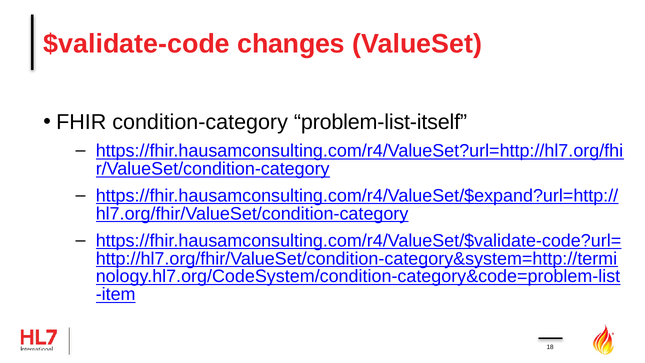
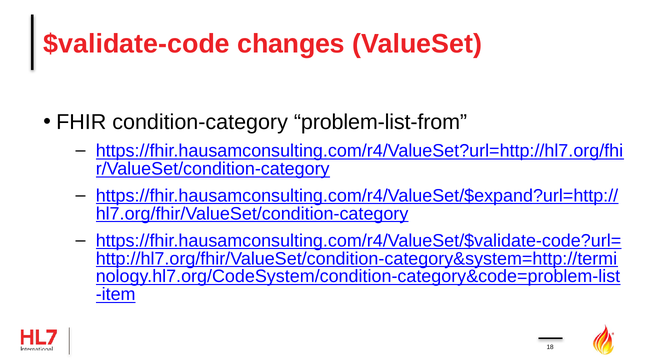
problem-list-itself: problem-list-itself -> problem-list-from (380, 122)
